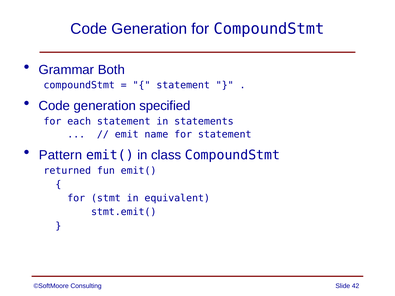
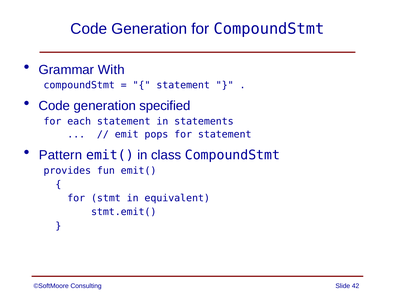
Both: Both -> With (111, 70)
name: name -> pops (156, 134)
returned: returned -> provides (67, 171)
